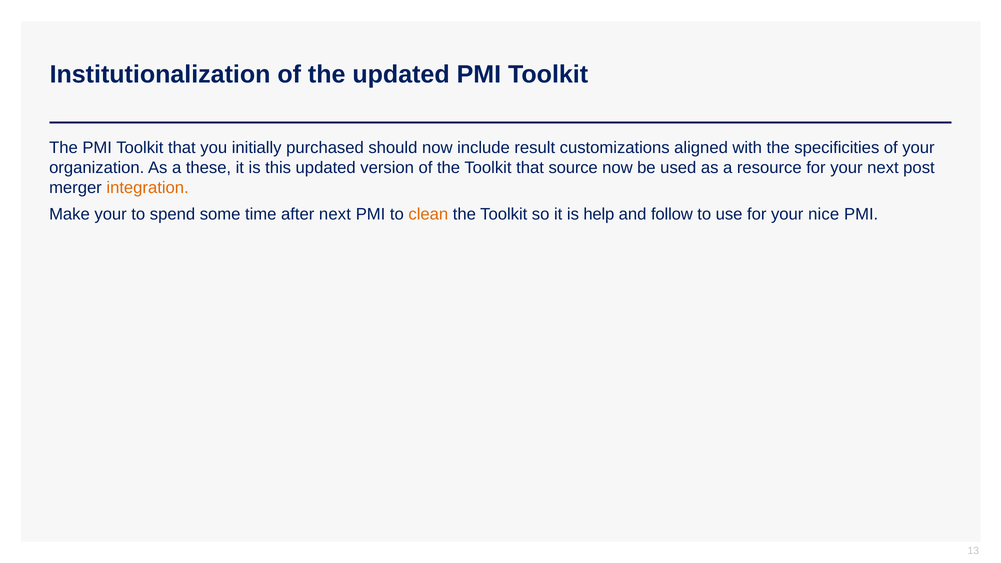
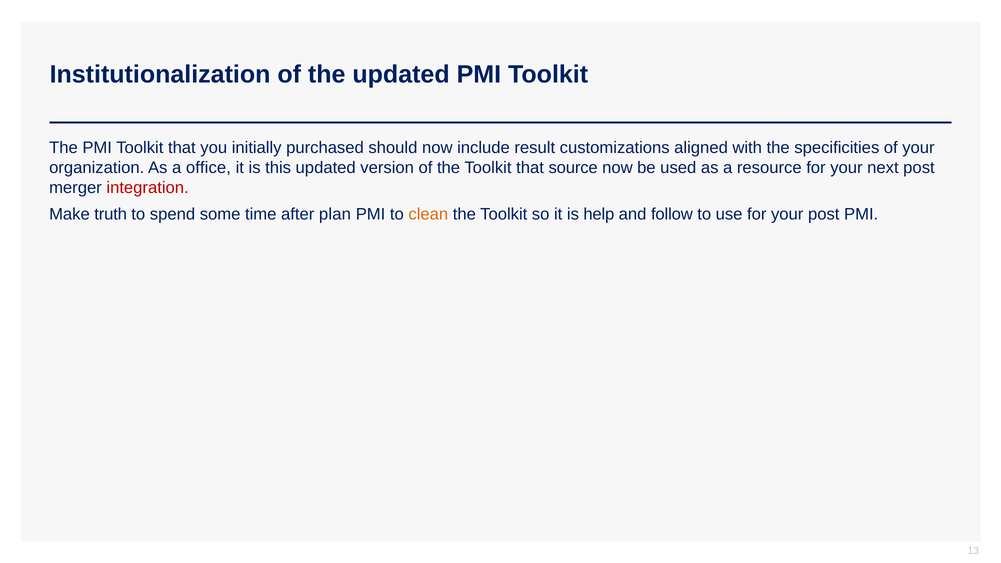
these: these -> office (208, 168)
integration colour: orange -> red (148, 188)
Make your: your -> truth (111, 214)
after next: next -> plan (335, 214)
your nice: nice -> post (824, 214)
